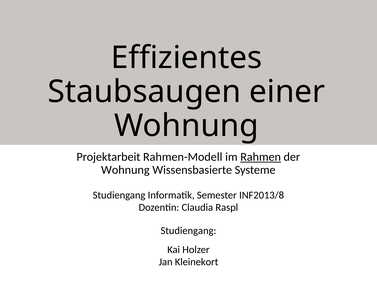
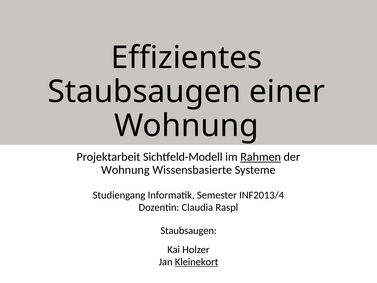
Rahmen-Modell: Rahmen-Modell -> Sichtfeld-Modell (183, 157)
INF2013/8: INF2013/8 -> INF2013/4 (262, 195)
Studiengang: Studiengang -> Staubsaugen (189, 231)
Kleinekort underline: none -> present (197, 262)
